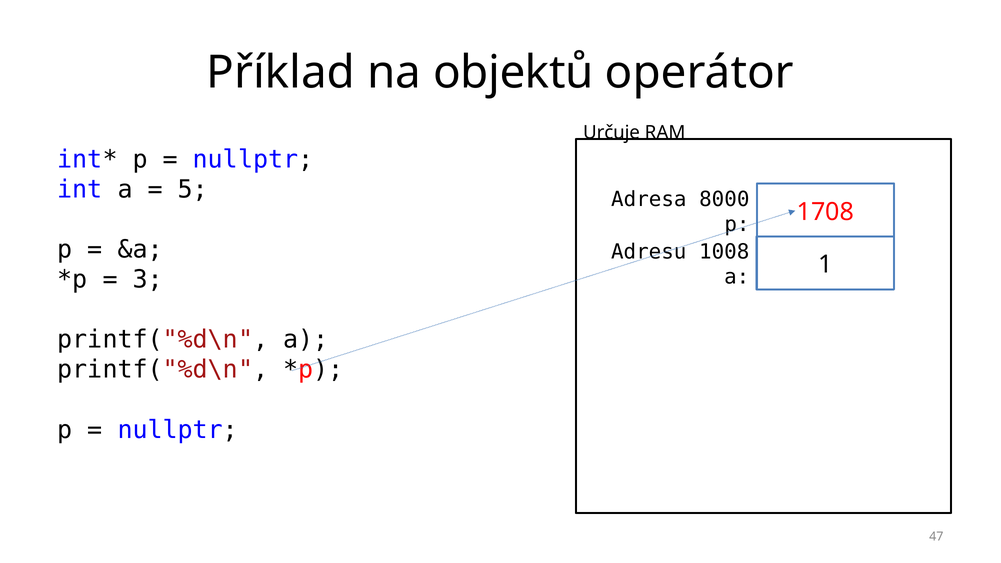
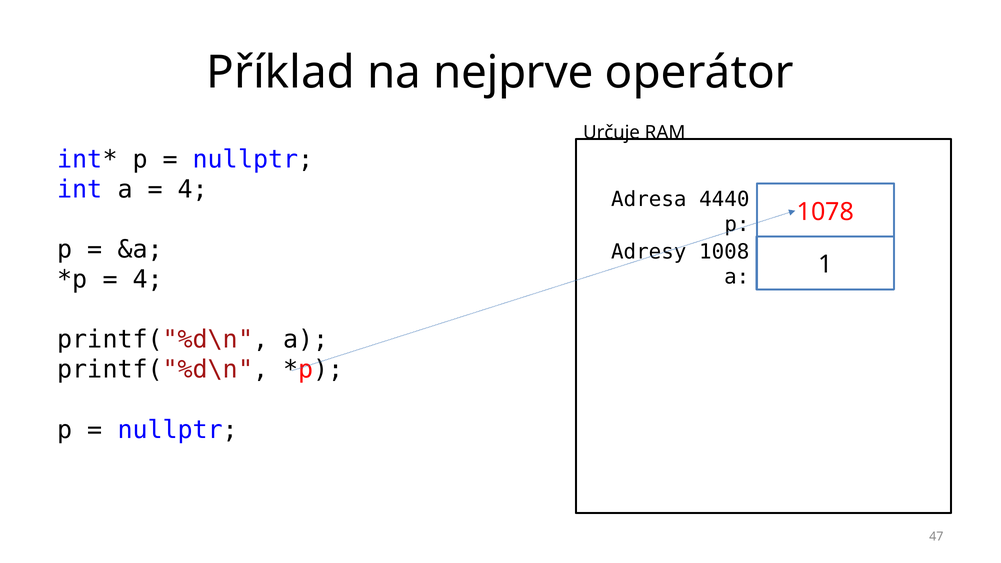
objektů: objektů -> nejprve (513, 73)
5: 5 -> 4 (193, 190)
8000: 8000 -> 4440 (724, 199)
1708: 1708 -> 1078 (825, 212)
Adresu: Adresu -> Adresy (649, 252)
3: 3 -> 4 (148, 280)
